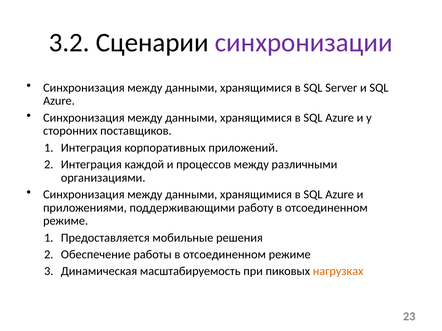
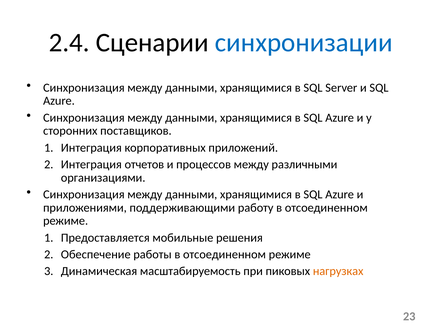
3.2: 3.2 -> 2.4 (69, 43)
синхронизации colour: purple -> blue (304, 43)
каждой: каждой -> отчетов (144, 165)
